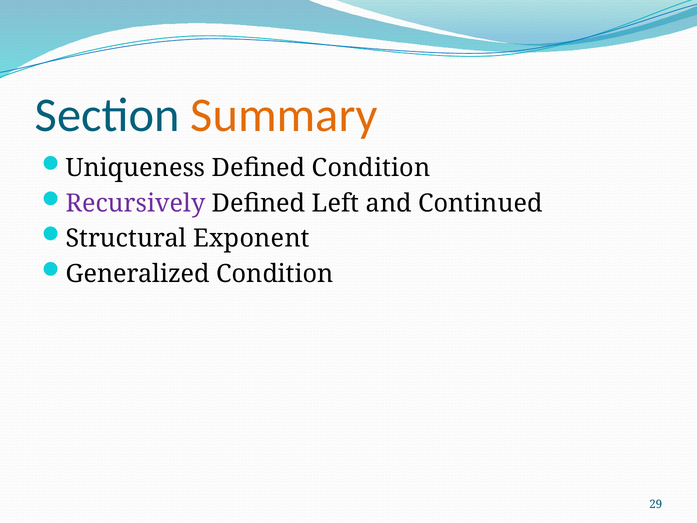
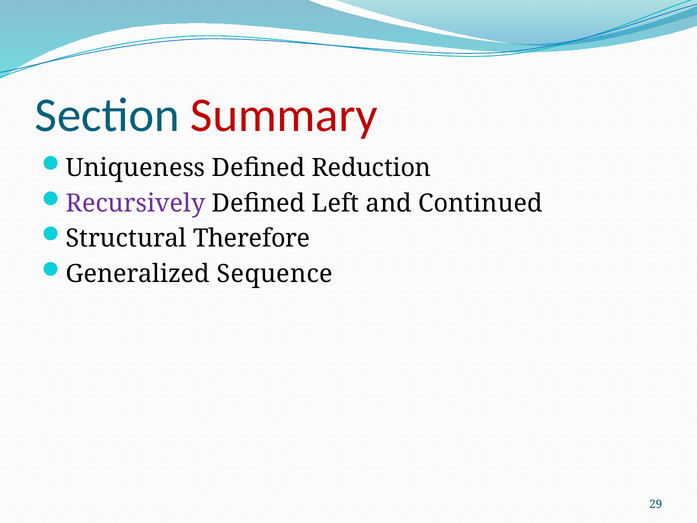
Summary colour: orange -> red (284, 115)
Defined Condition: Condition -> Reduction (371, 168)
Exponent: Exponent -> Therefore (252, 238)
Generalized Condition: Condition -> Sequence (275, 274)
